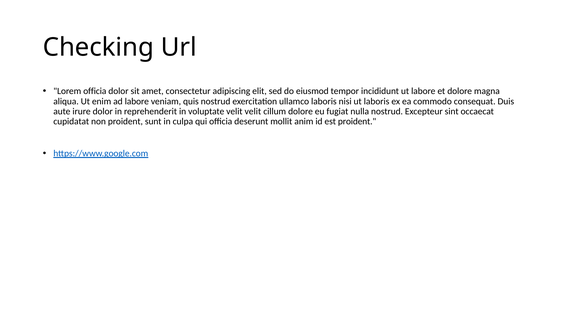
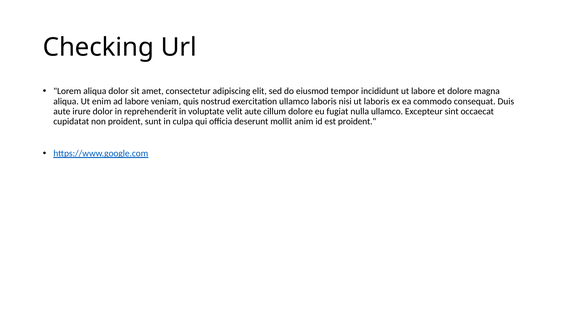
Lorem officia: officia -> aliqua (95, 91)
velit velit: velit -> aute (253, 111)
nulla nostrud: nostrud -> ullamco (387, 111)
